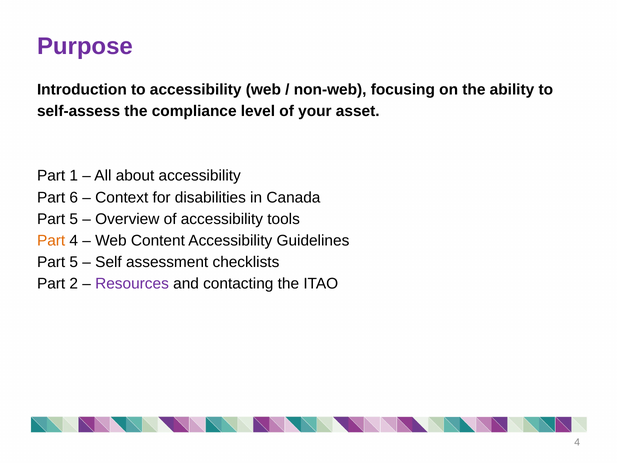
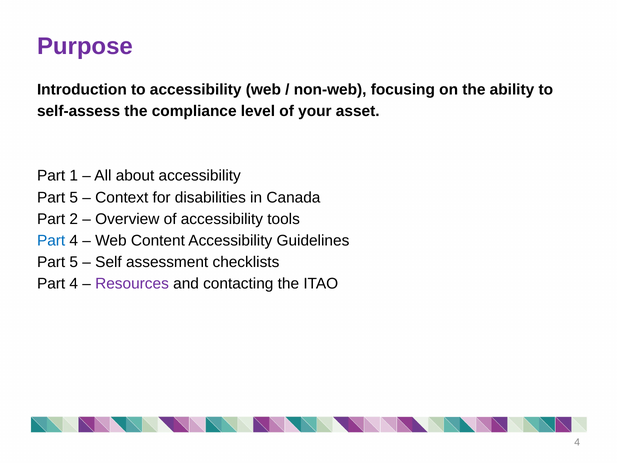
6: 6 -> 5 (74, 197)
5: 5 -> 2 (74, 219)
Part colour: orange -> blue (51, 241)
2: 2 -> 4 (74, 284)
